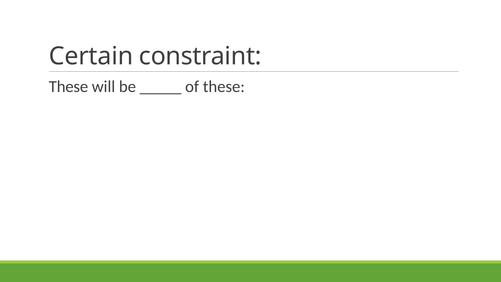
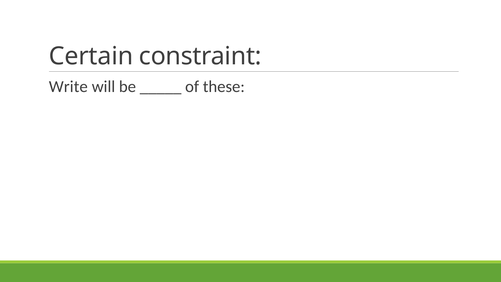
These: These -> Write (68, 87)
